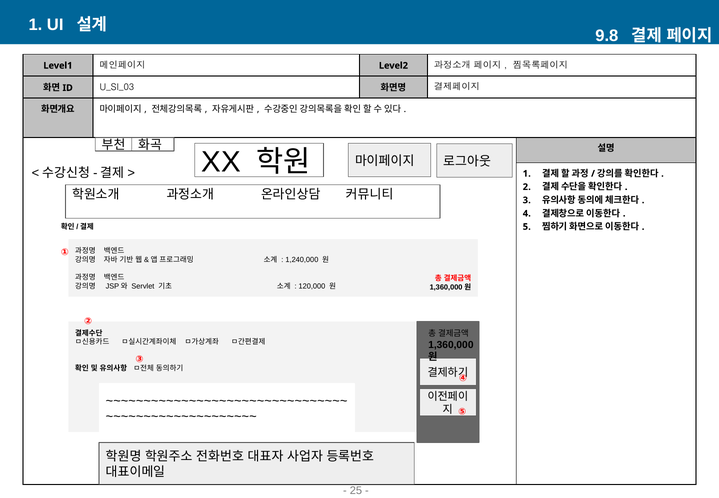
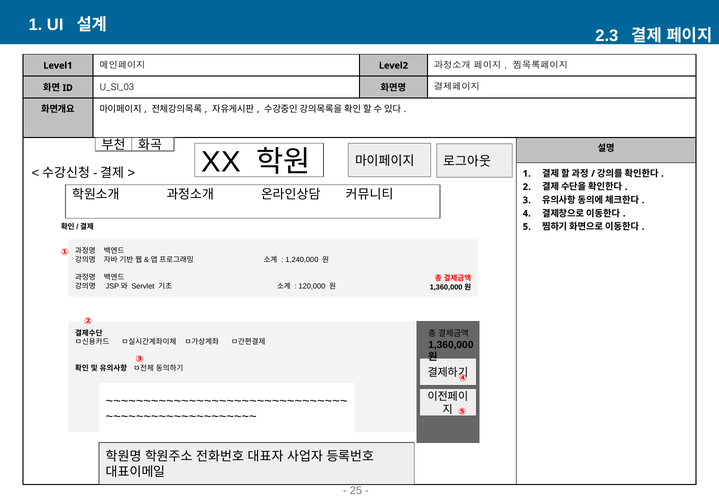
9.8: 9.8 -> 2.3 (607, 36)
